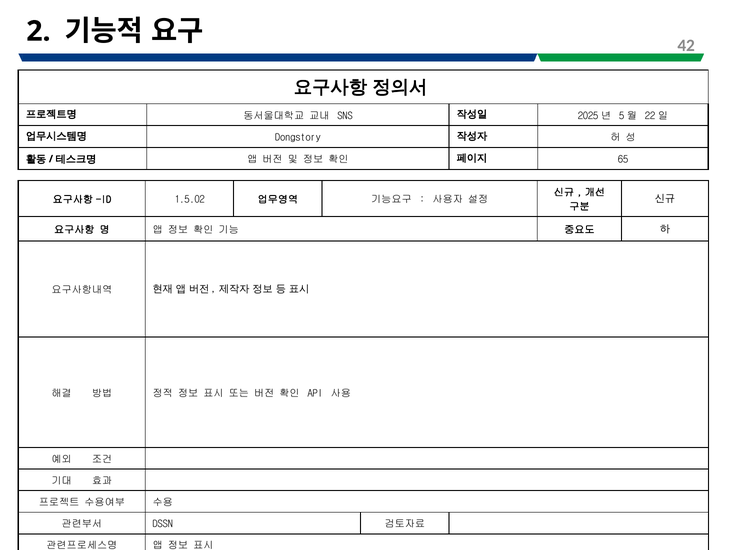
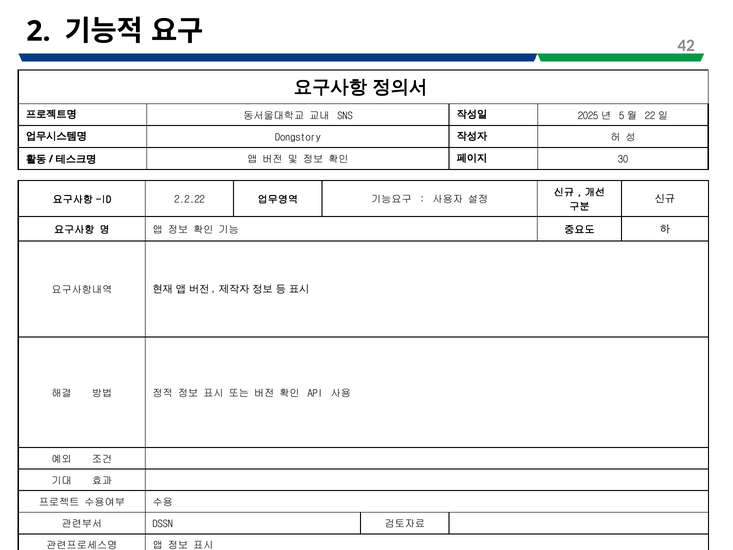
65: 65 -> 30 (623, 159)
1.5.02: 1.5.02 -> 2.2.22 (189, 199)
